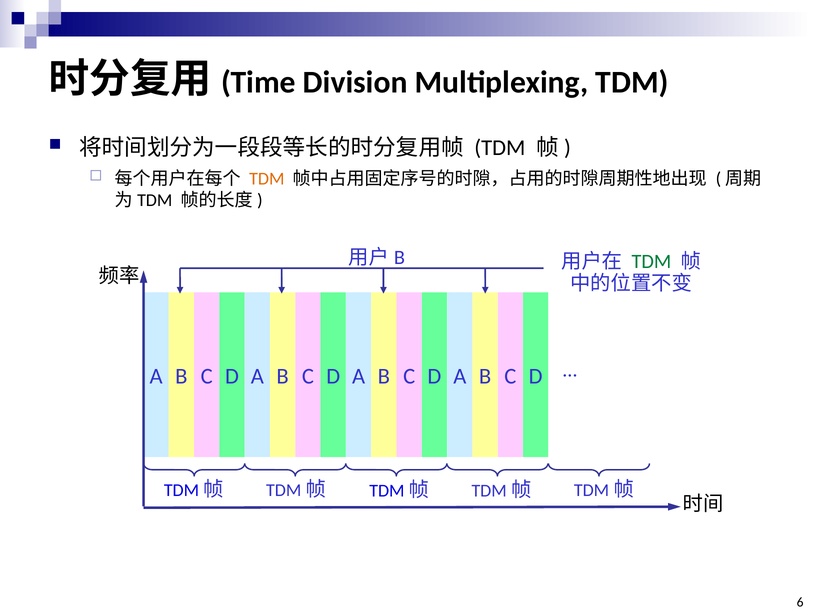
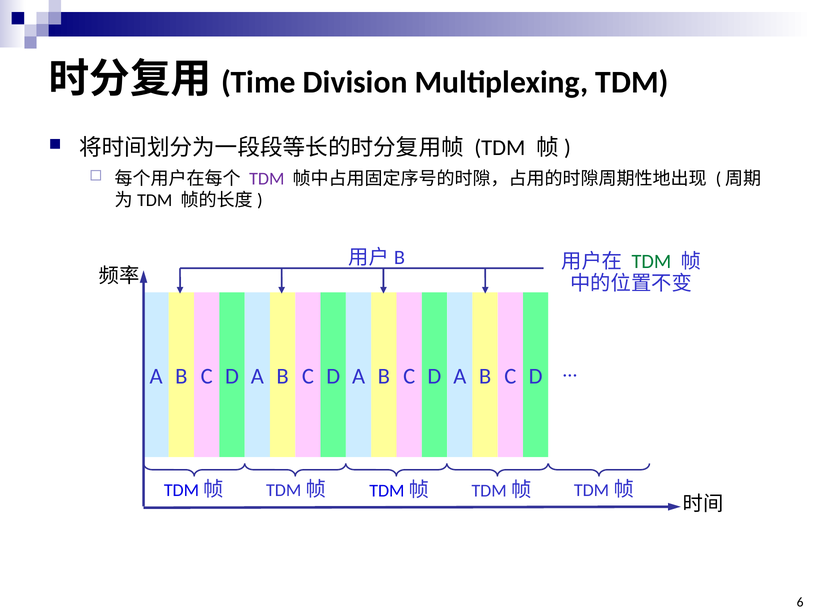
TDM colour: orange -> purple (267, 179)
